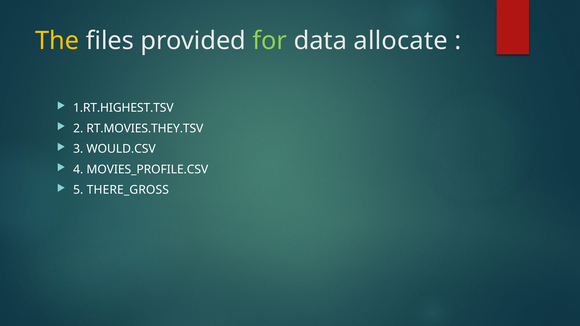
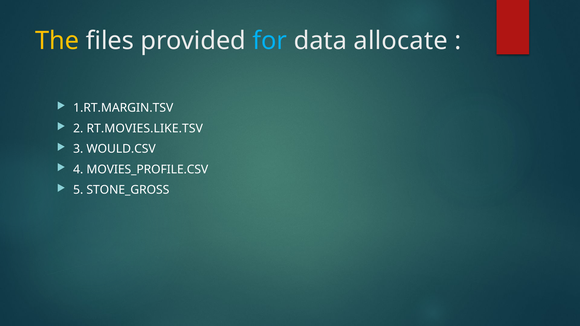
for colour: light green -> light blue (270, 41)
1.RT.HIGHEST.TSV: 1.RT.HIGHEST.TSV -> 1.RT.MARGIN.TSV (123, 108)
RT.MOVIES.THEY.TSV: RT.MOVIES.THEY.TSV -> RT.MOVIES.LIKE.TSV (145, 128)
THERE_GROSS: THERE_GROSS -> STONE_GROSS (128, 190)
